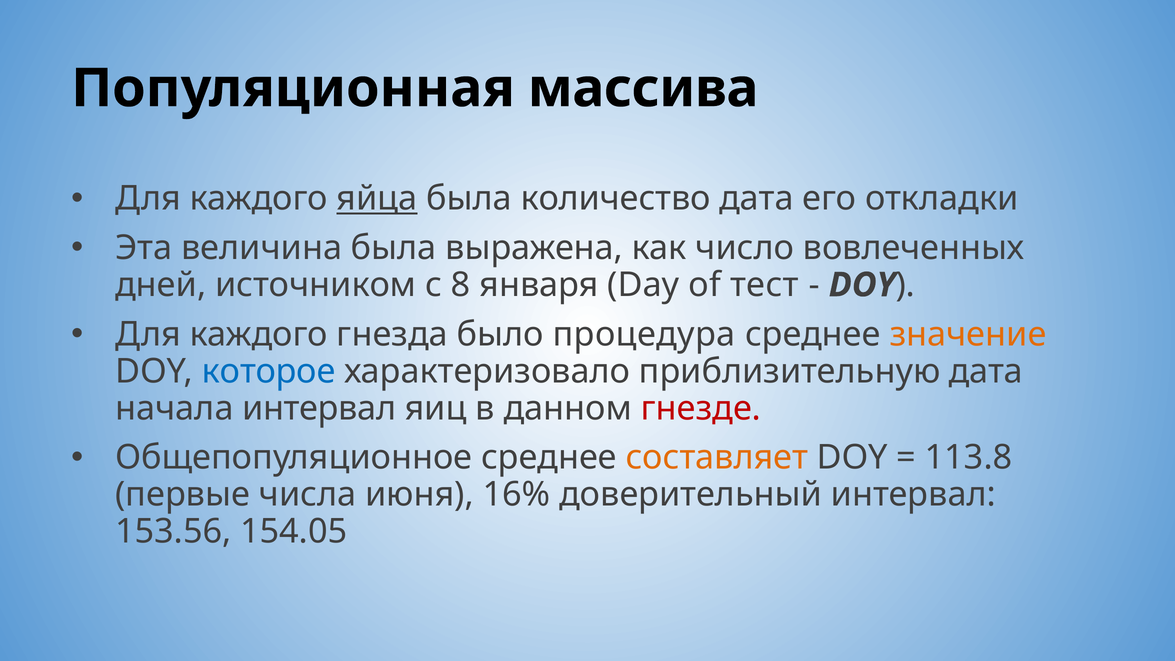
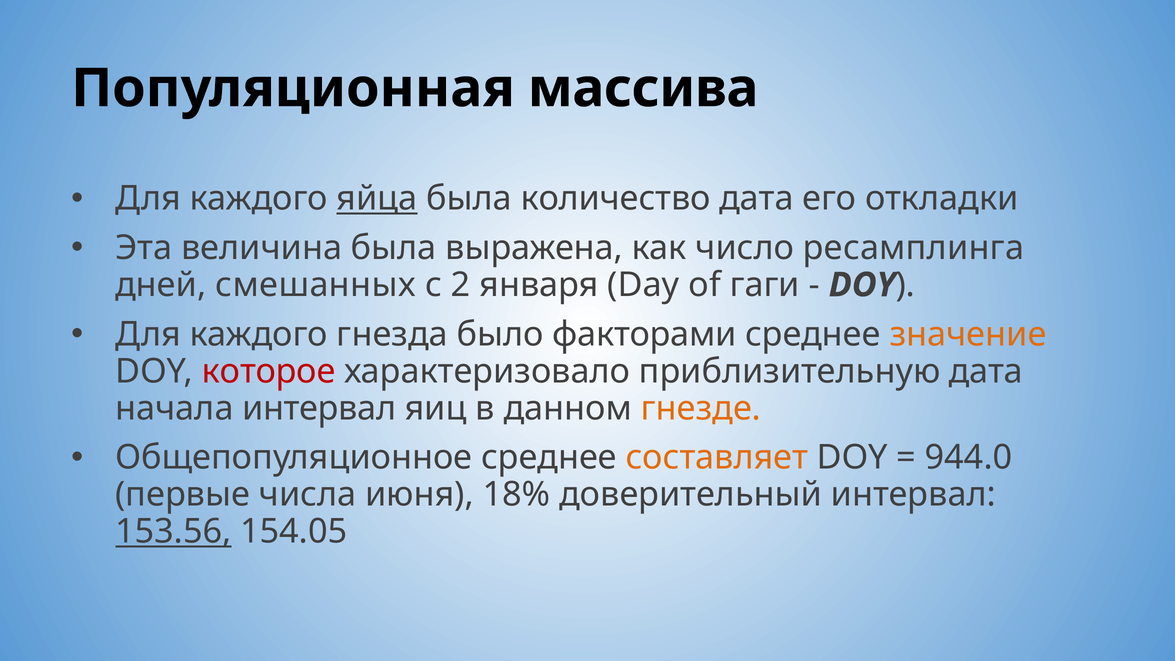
вовлеченных: вовлеченных -> ресамплинга (914, 248)
источником: источником -> смешанных (315, 285)
8: 8 -> 2 (461, 285)
тест: тест -> гаги (765, 285)
процедура: процедура -> факторами (644, 334)
которое colour: blue -> red (269, 371)
гнезде colour: red -> orange (701, 408)
113.8: 113.8 -> 944.0 (969, 458)
16%: 16% -> 18% (517, 495)
153.56 underline: none -> present (173, 532)
